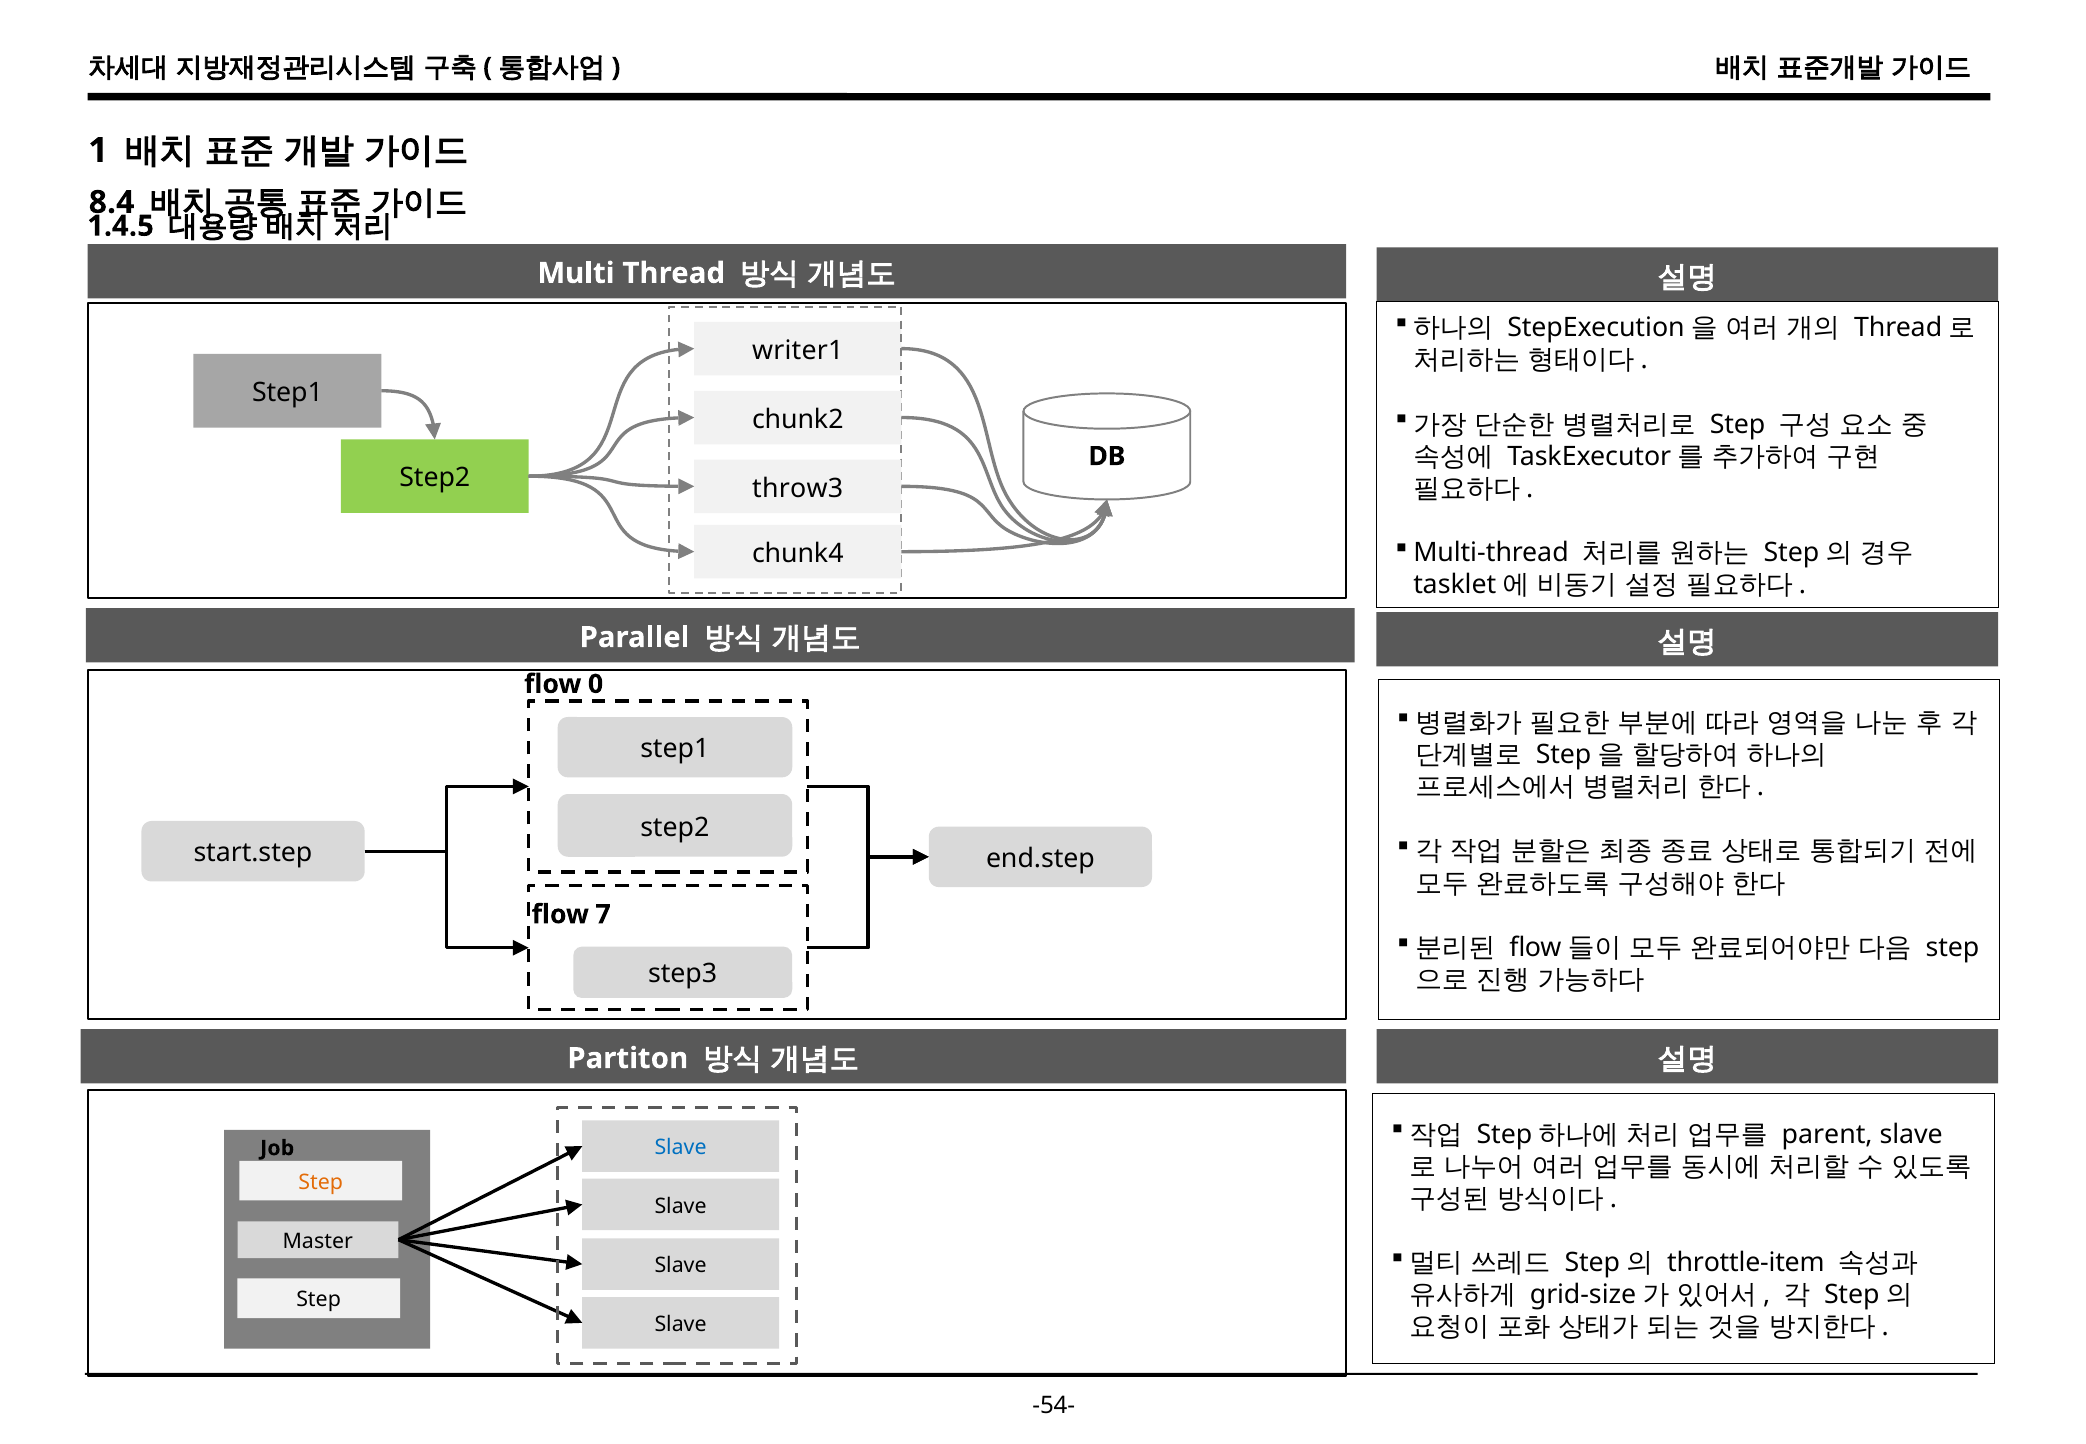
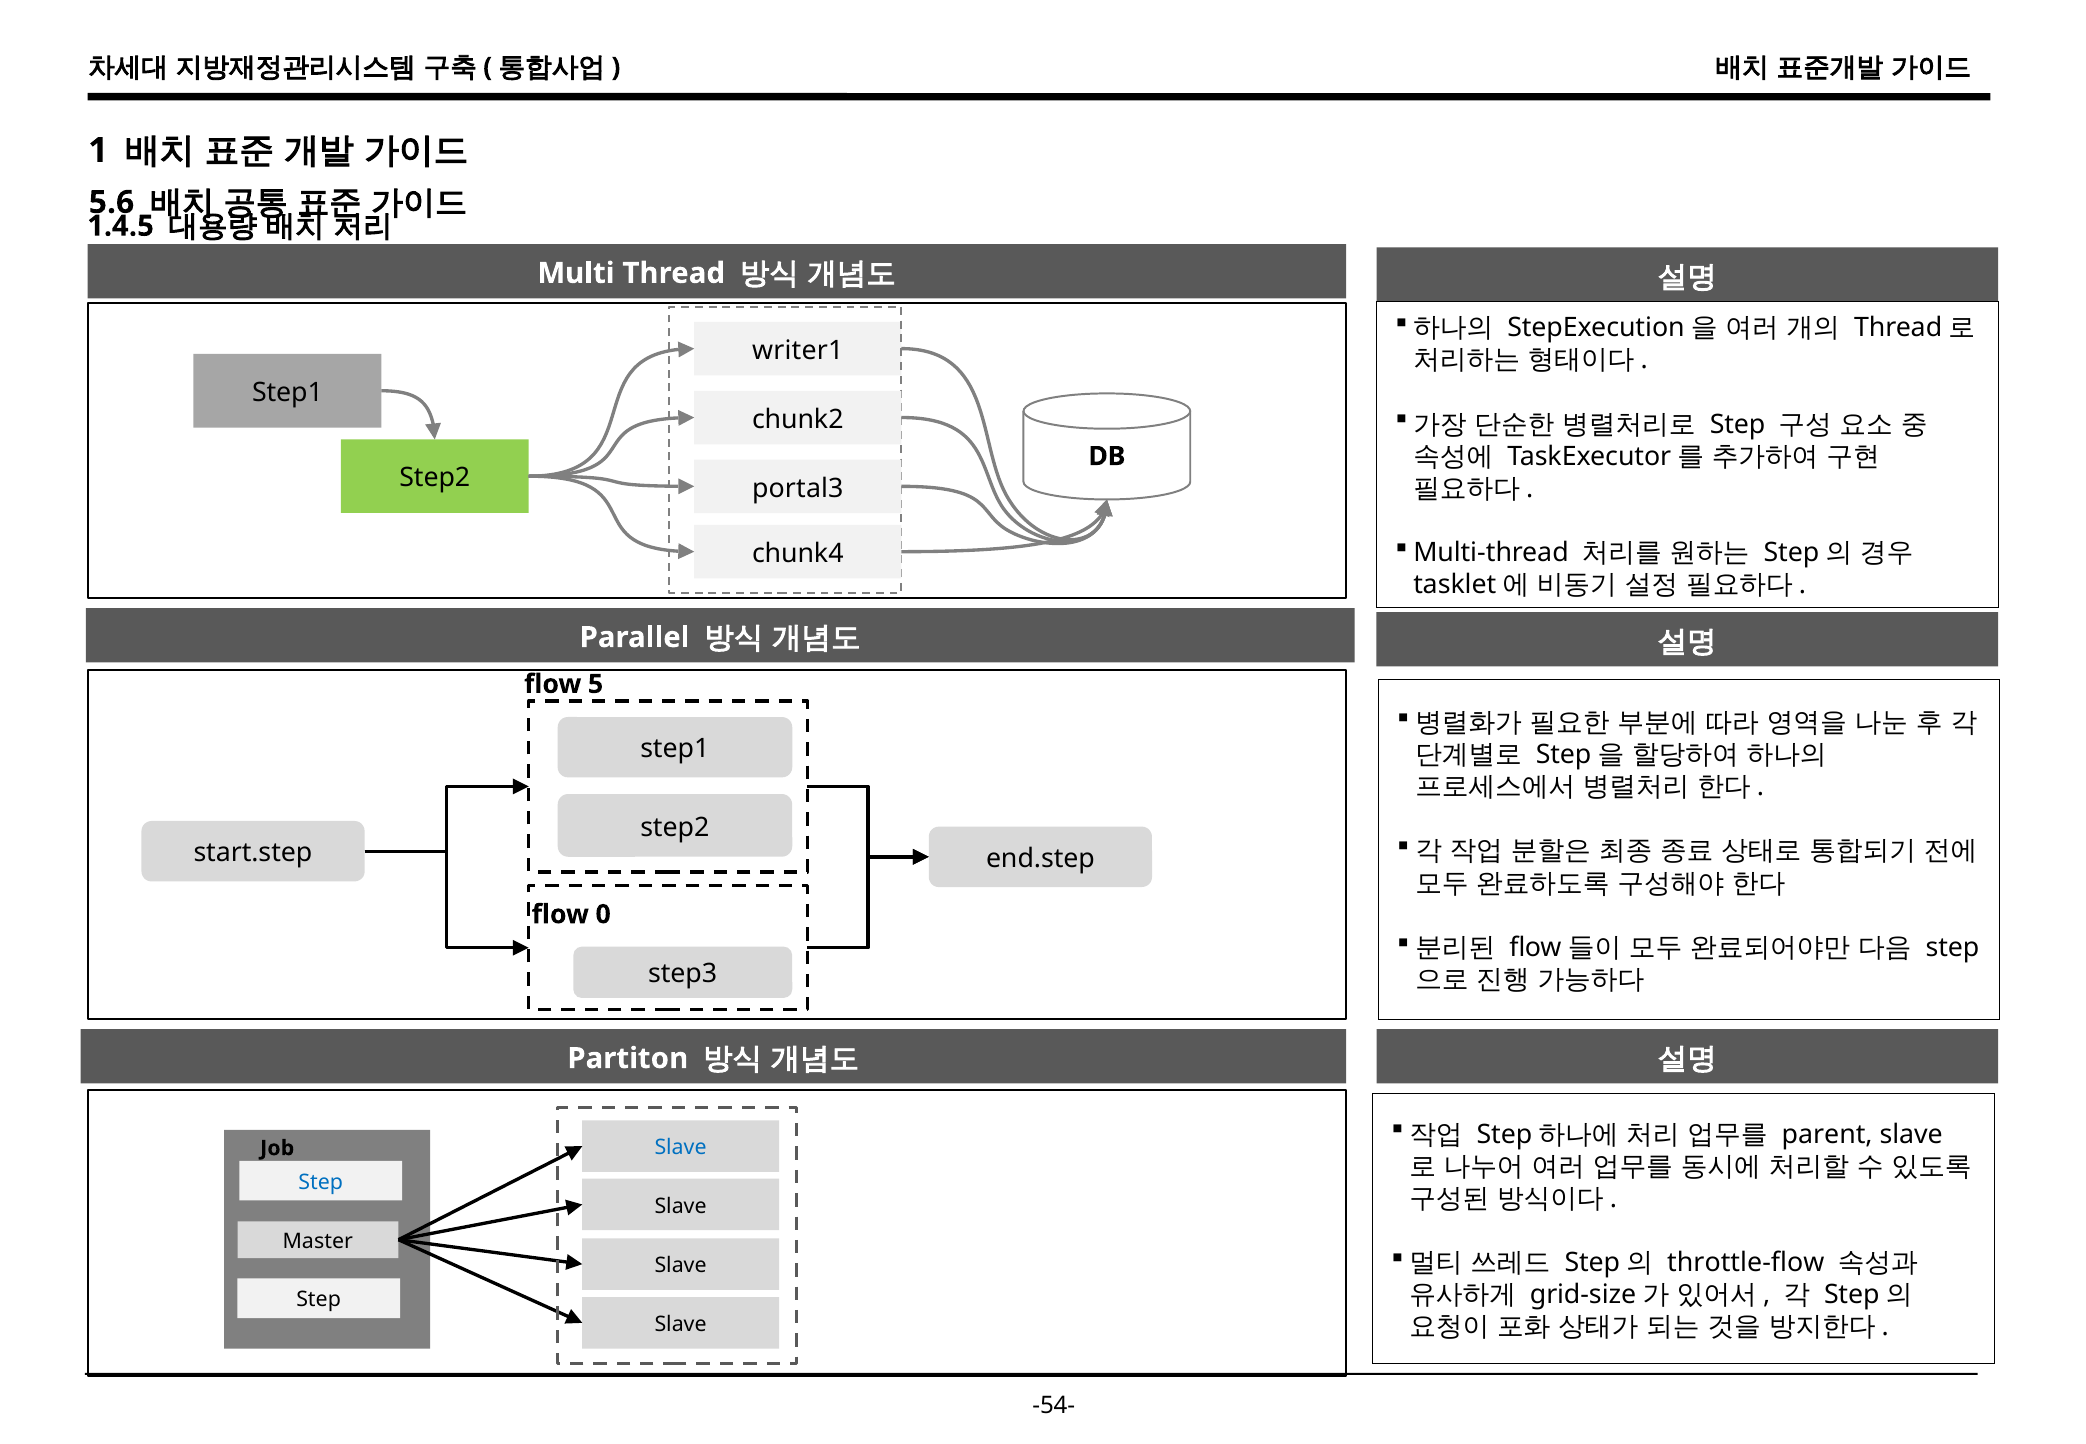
8.4: 8.4 -> 5.6 (112, 202)
throw3: throw3 -> portal3 (798, 488)
0: 0 -> 5 (596, 684)
7: 7 -> 0 (603, 915)
Step colour: orange -> blue (321, 1182)
throttle-item: throttle-item -> throttle-flow (1746, 1263)
